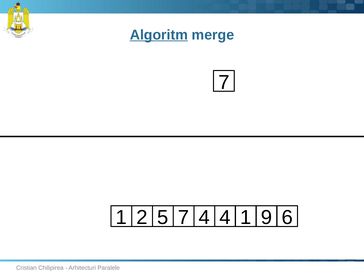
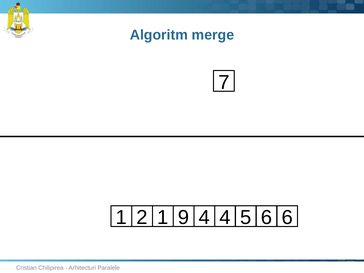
Algoritm underline: present -> none (159, 35)
1 5: 5 -> 1 (163, 217)
2 7: 7 -> 9 (184, 217)
4 1: 1 -> 5 (246, 217)
4 9: 9 -> 6 (266, 217)
